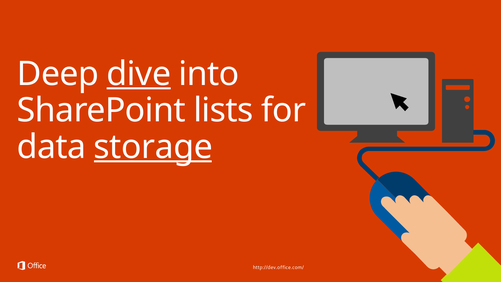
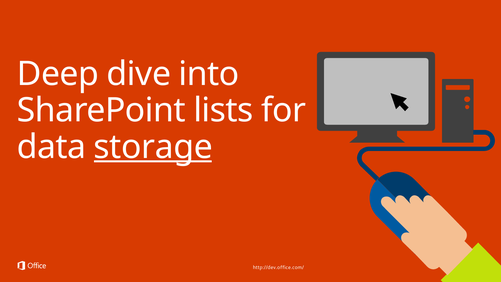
dive underline: present -> none (139, 74)
